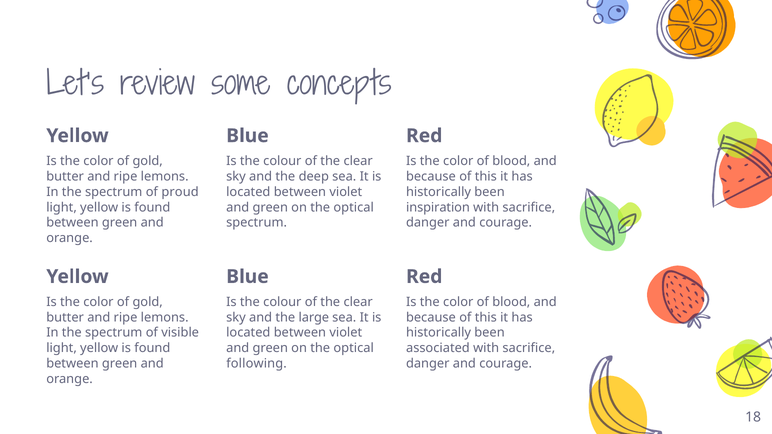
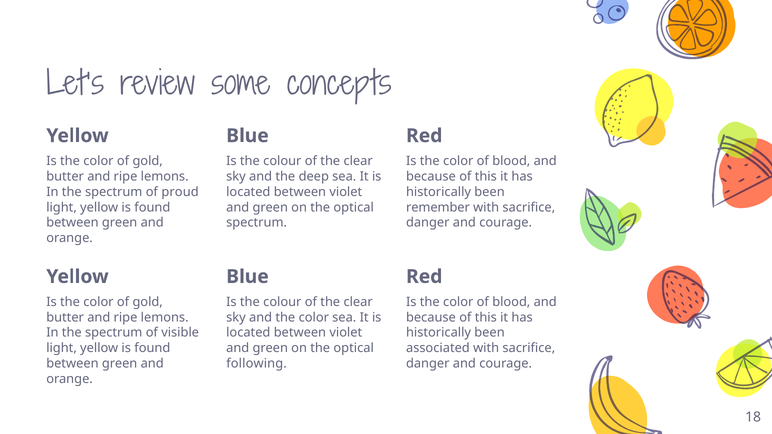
inspiration: inspiration -> remember (438, 207)
and the large: large -> color (314, 317)
